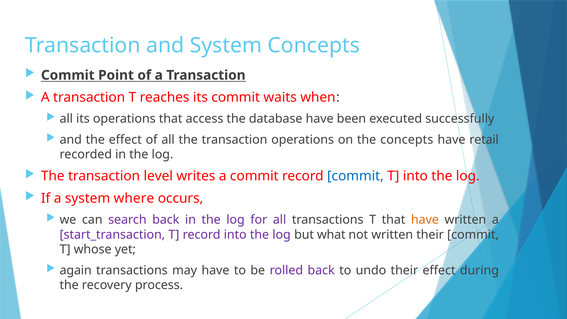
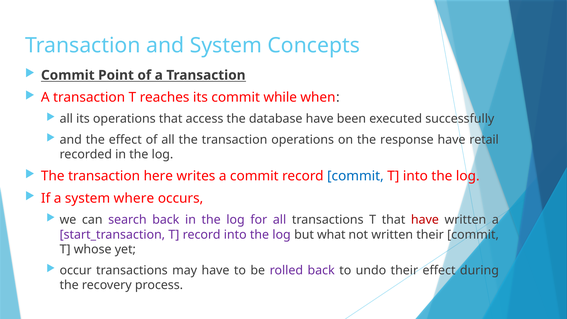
waits: waits -> while (280, 97)
the concepts: concepts -> response (407, 140)
level: level -> here (158, 176)
have colour: orange -> red (425, 220)
again: again -> occur (76, 270)
